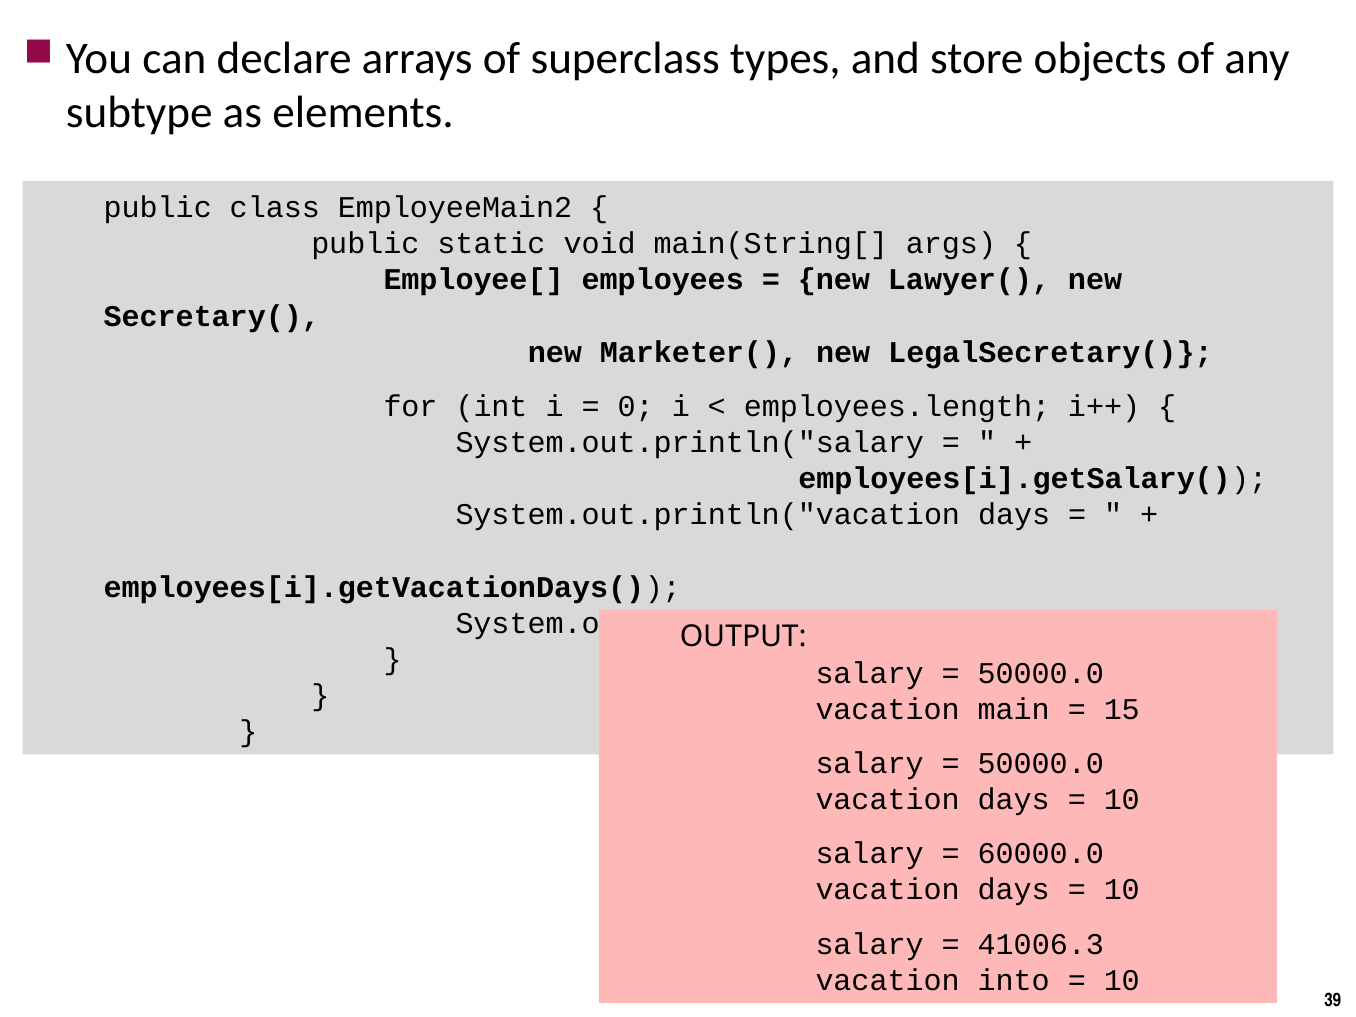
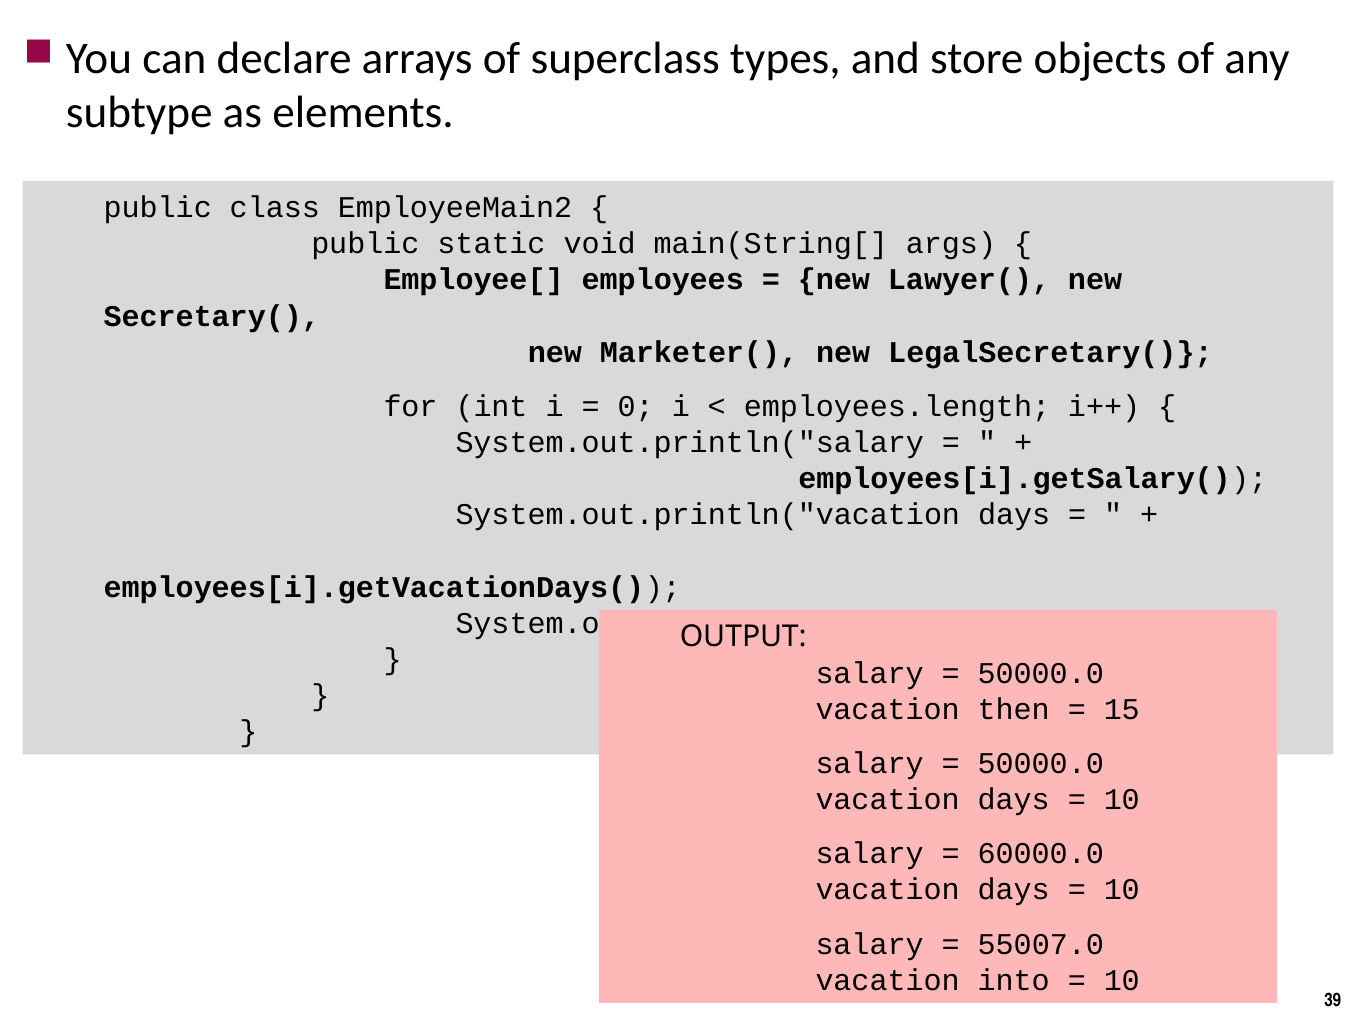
main: main -> then (1014, 709)
41006.3: 41006.3 -> 55007.0 (1041, 944)
